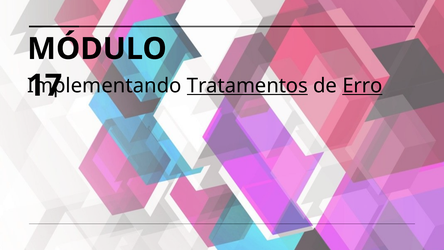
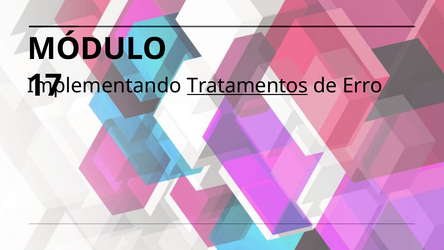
Erro underline: present -> none (362, 86)
